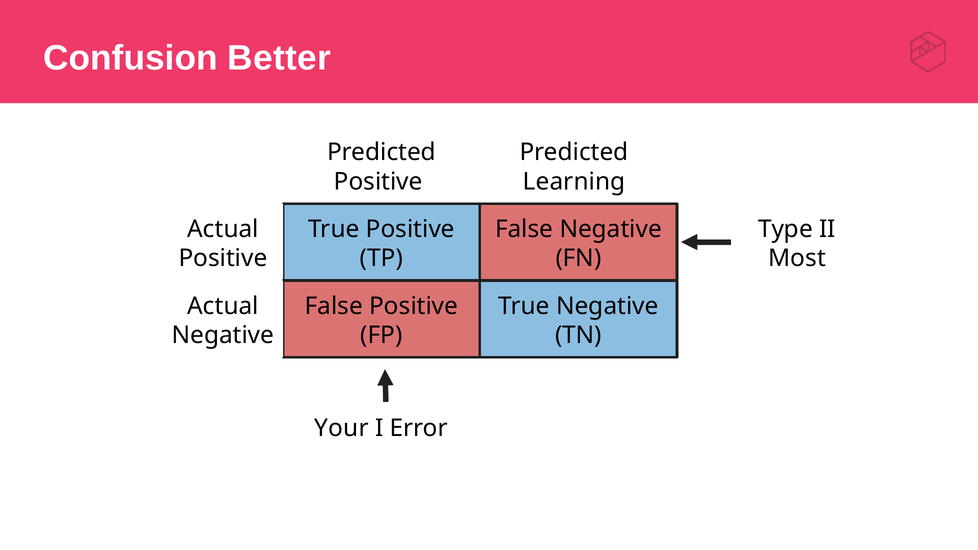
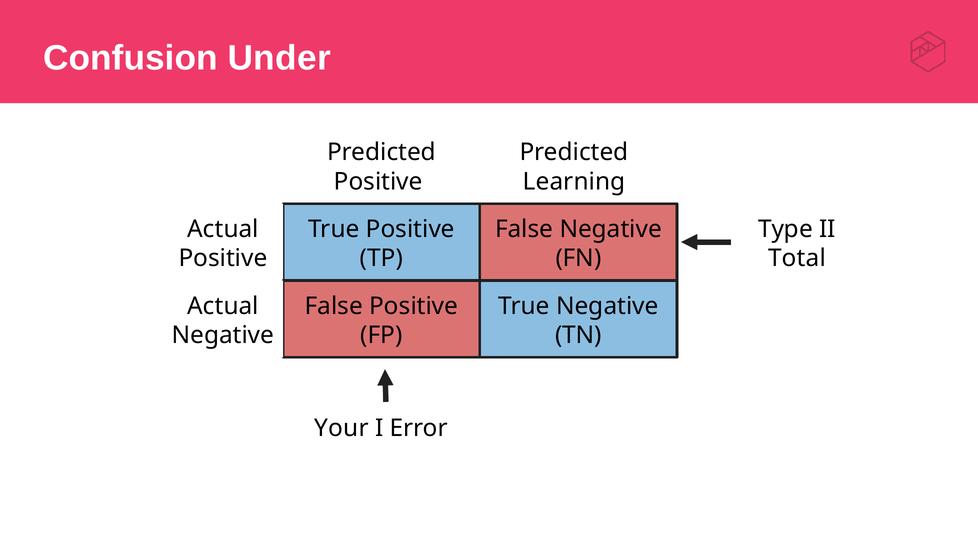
Better: Better -> Under (279, 58)
Most: Most -> Total (797, 258)
